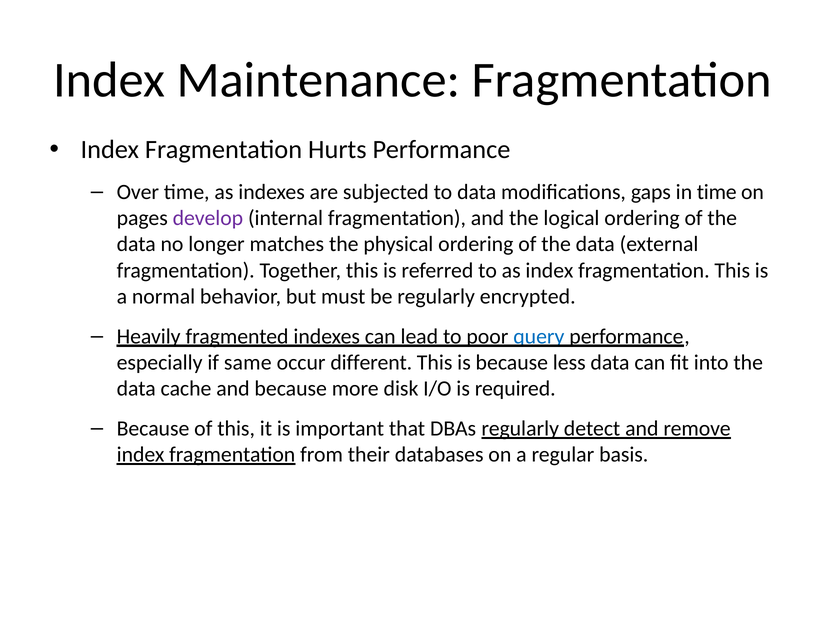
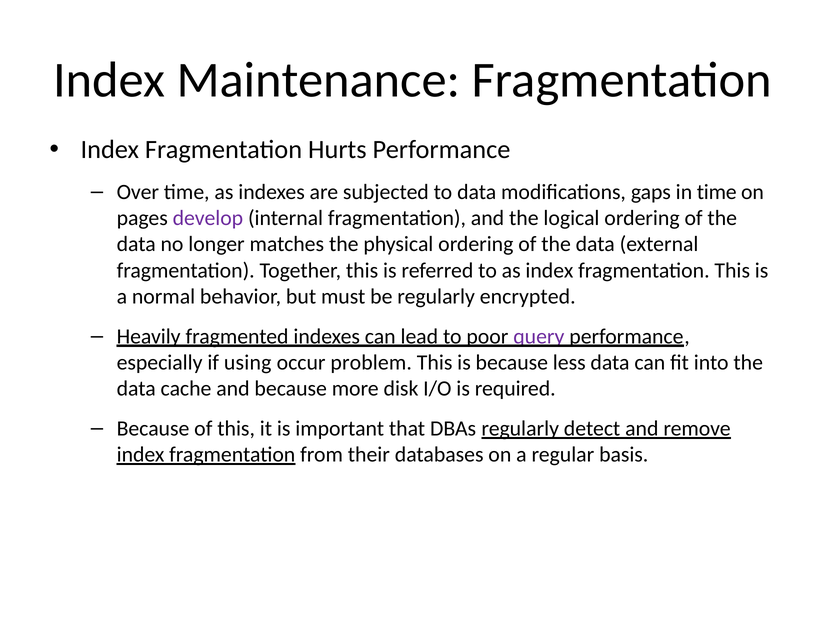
query colour: blue -> purple (539, 337)
same: same -> using (248, 363)
different: different -> problem (371, 363)
